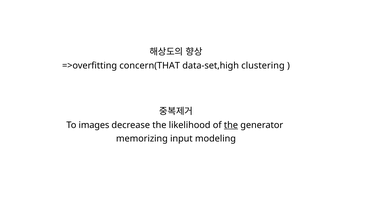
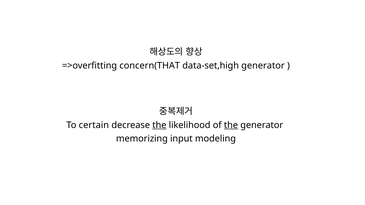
data-set,high clustering: clustering -> generator (263, 66)
images: images -> certain (94, 125)
the underline: none -> present (159, 125)
